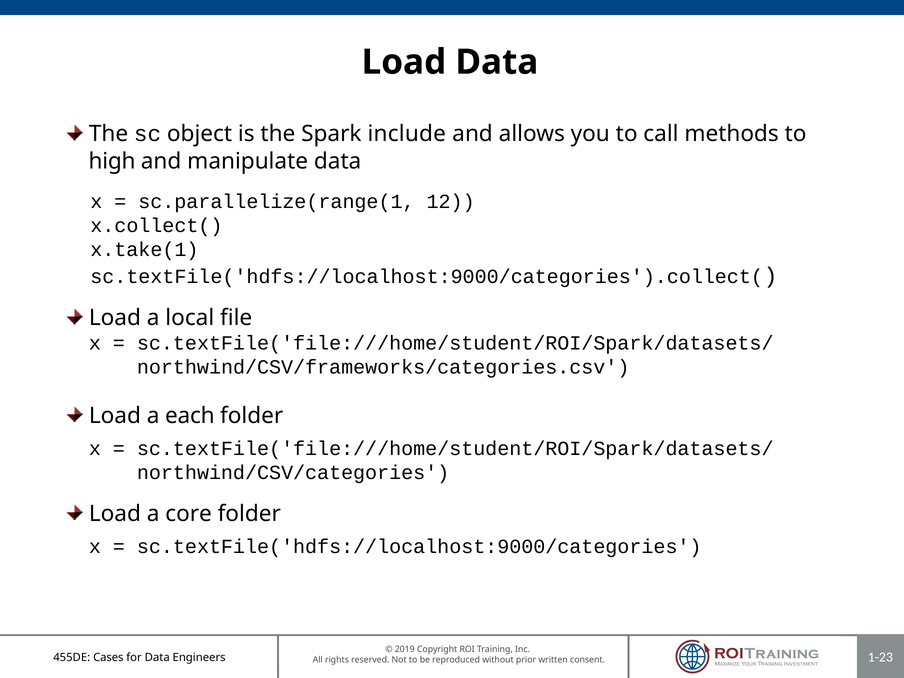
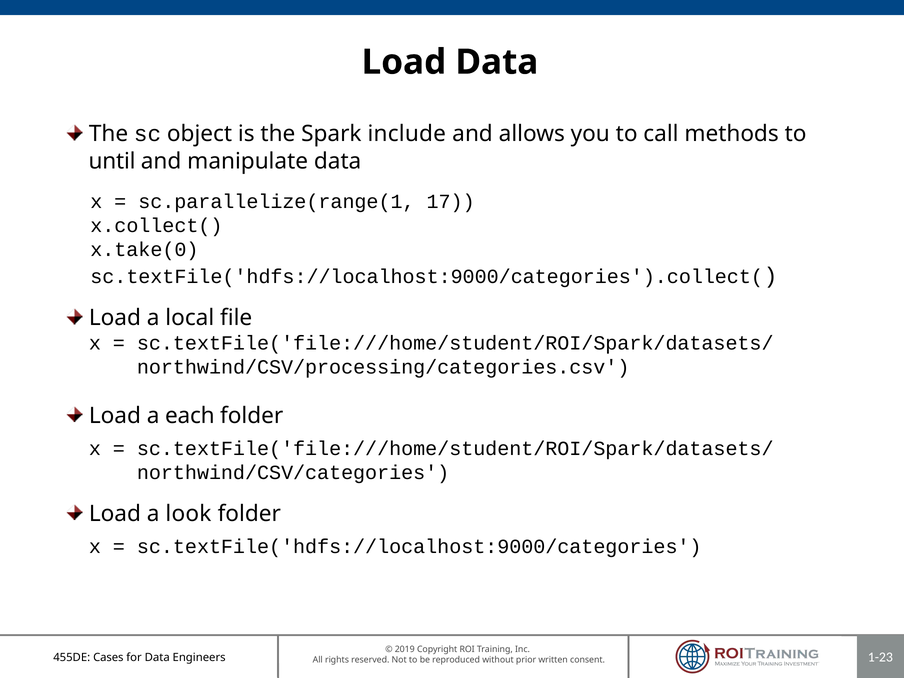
high: high -> until (112, 161)
12: 12 -> 17 (451, 202)
x.take(1: x.take(1 -> x.take(0 (144, 250)
northwind/CSV/frameworks/categories.csv: northwind/CSV/frameworks/categories.csv -> northwind/CSV/processing/categories.csv (383, 367)
core: core -> look (188, 514)
